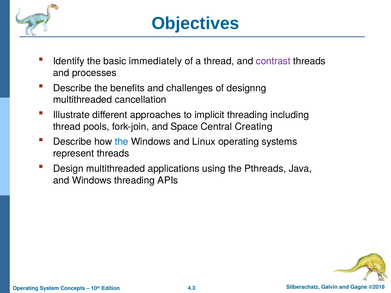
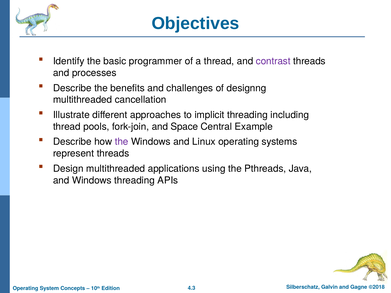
immediately: immediately -> programmer (156, 61)
Creating: Creating -> Example (254, 127)
the colour: blue -> purple (122, 142)
